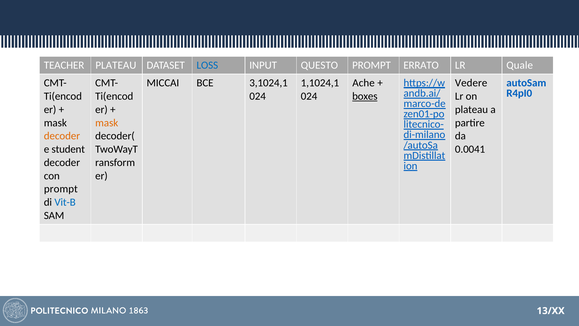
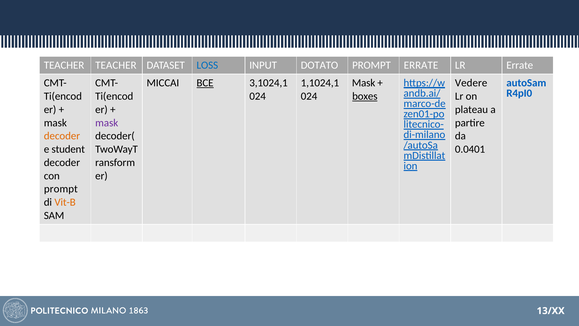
TEACHER PLATEAU: PLATEAU -> TEACHER (116, 65)
QUESTO: QUESTO -> DOTATO (319, 65)
PROMPT ERRATO: ERRATO -> ERRATE (421, 65)
LR Quale: Quale -> Errate (520, 65)
BCE underline: none -> present (205, 83)
Ache: Ache -> Mask (364, 83)
mask colour: orange -> purple (107, 123)
0.0041: 0.0041 -> 0.0401 (470, 149)
Vit-B colour: blue -> orange (65, 202)
